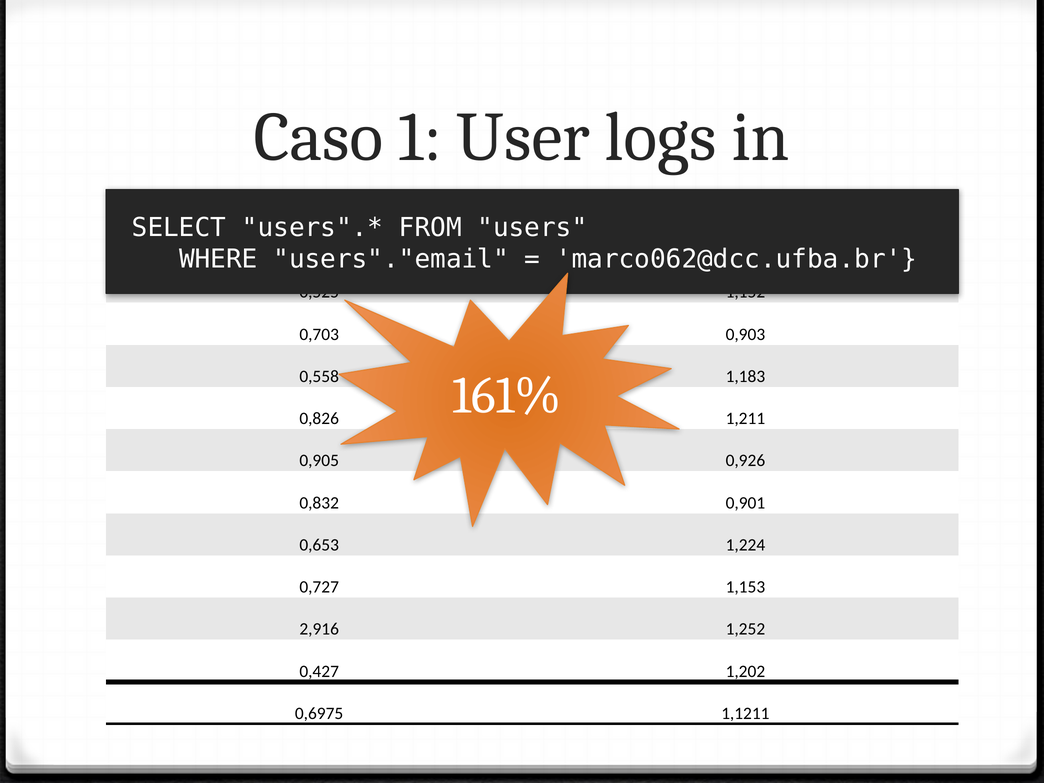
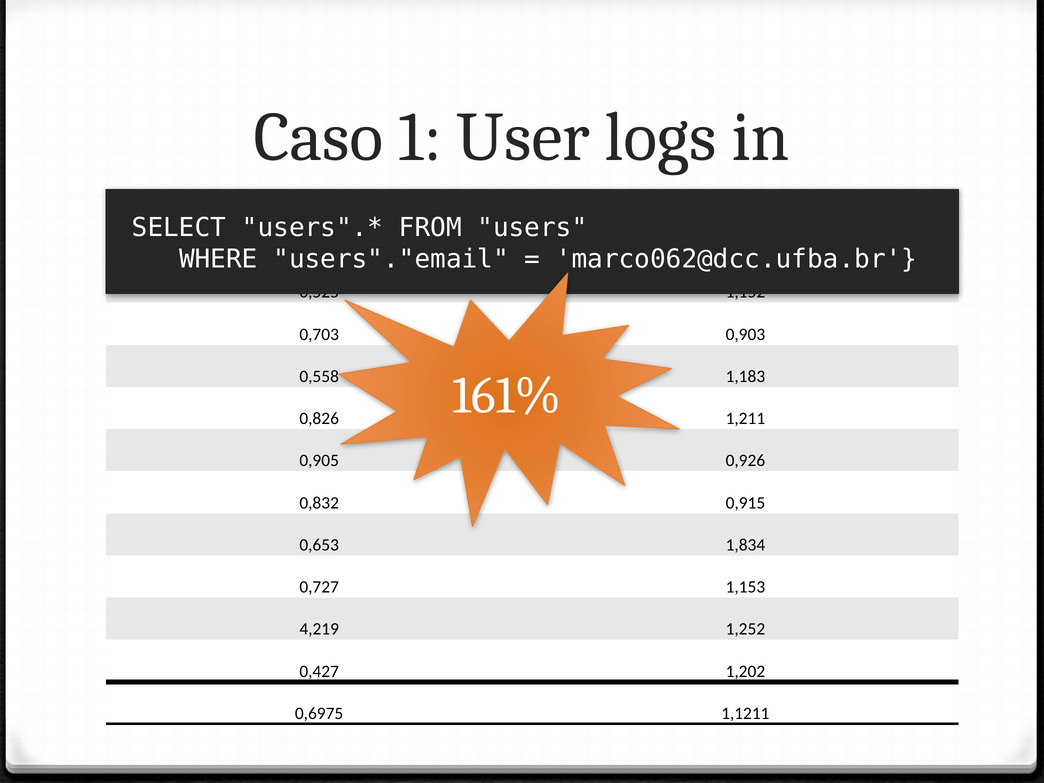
0,901: 0,901 -> 0,915 (745, 503)
1,224: 1,224 -> 1,834 (745, 545)
2,916: 2,916 -> 4,219 (319, 629)
